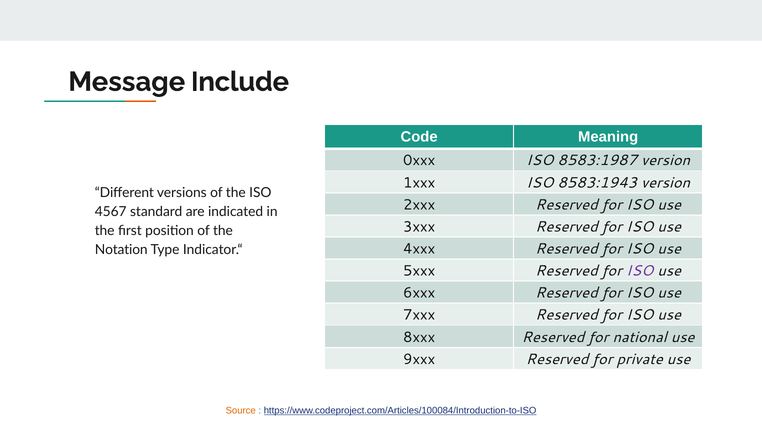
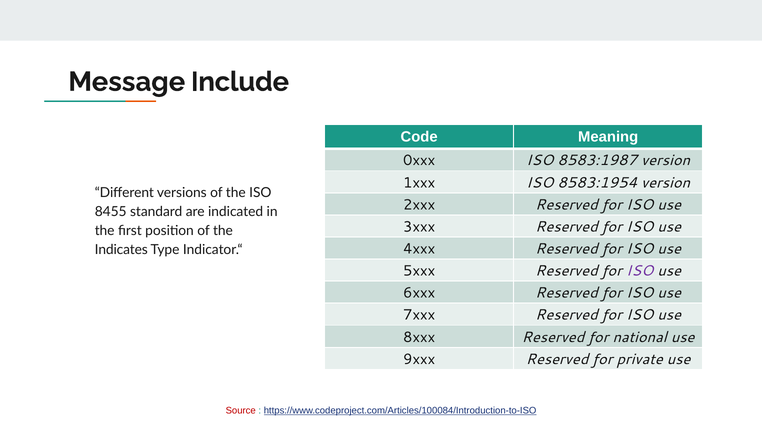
8583:1943: 8583:1943 -> 8583:1954 (597, 182)
4567: 4567 -> 8455 (111, 212)
Notation: Notation -> Indicates (121, 250)
Source colour: orange -> red (241, 410)
